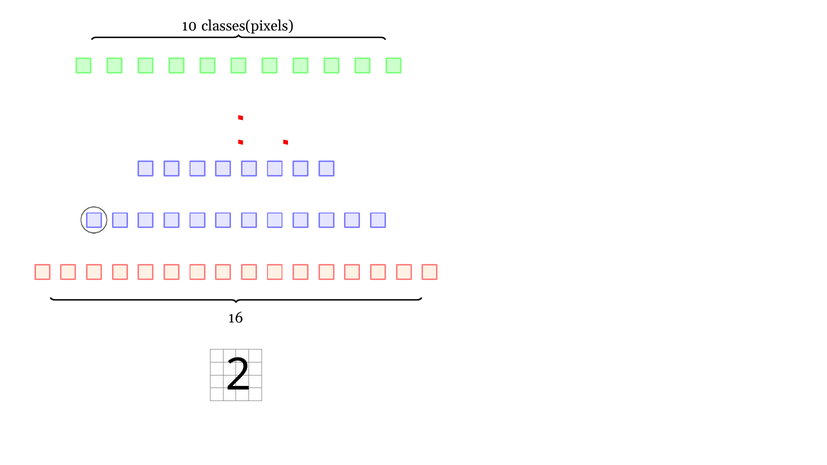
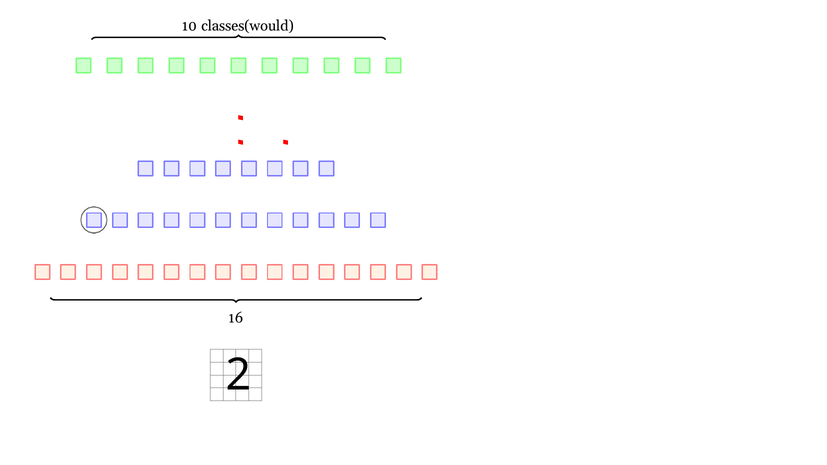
classes(pixels: classes(pixels -> classes(would (248, 26)
